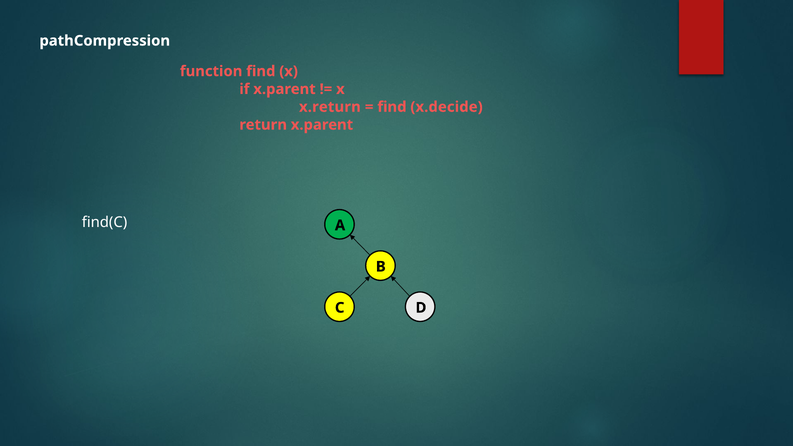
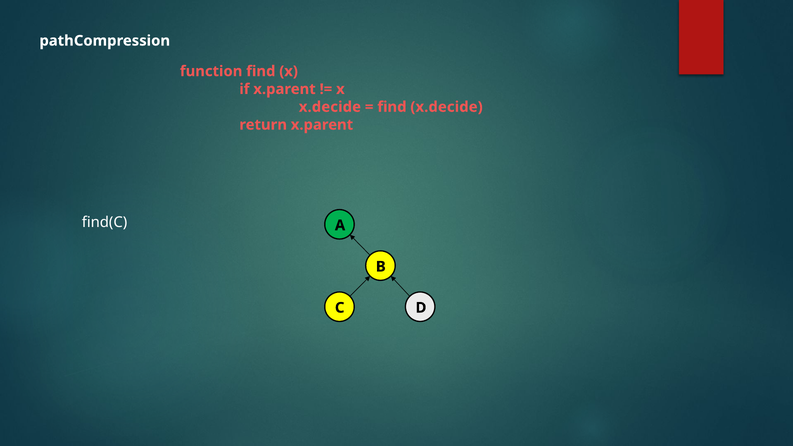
x.return: x.return -> x.decide (330, 107)
